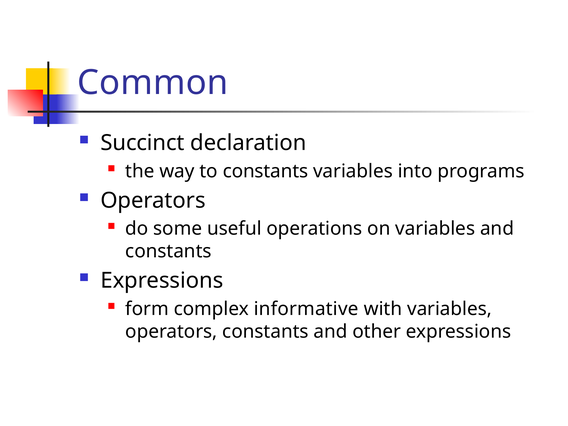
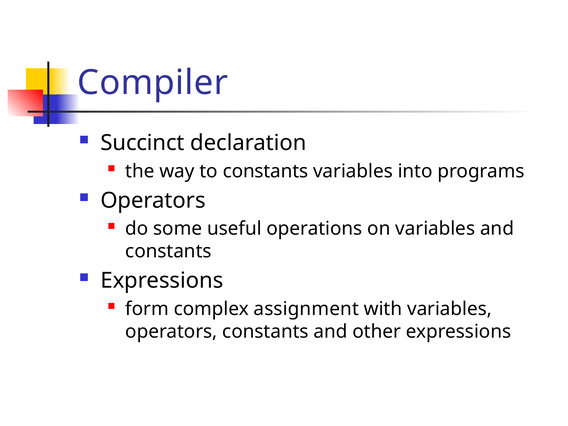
Common: Common -> Compiler (153, 83)
informative: informative -> assignment (306, 309)
